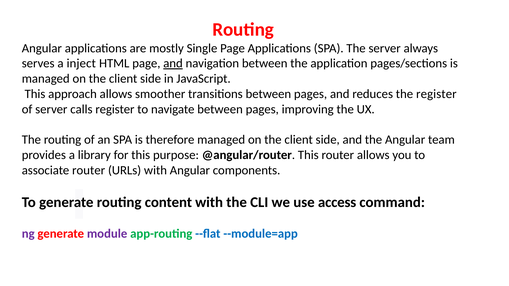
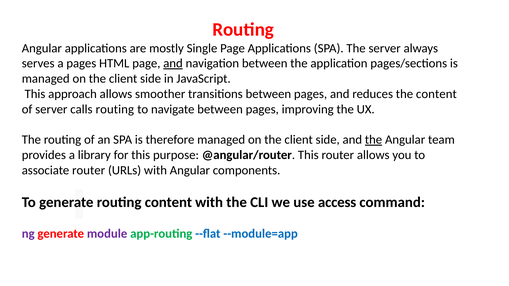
a inject: inject -> pages (81, 63)
the register: register -> content (436, 94)
calls register: register -> routing (115, 109)
the underline: none -> present (374, 140)
